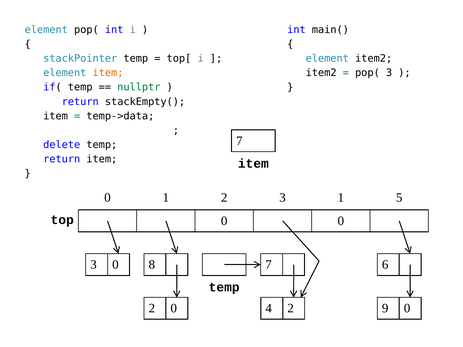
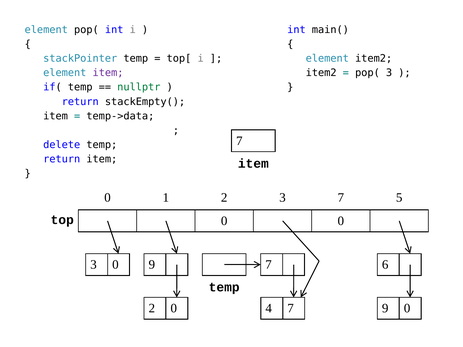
item colour: orange -> purple (108, 73)
3 1: 1 -> 7 (341, 198)
0 8: 8 -> 9 (152, 265)
4 2: 2 -> 7 (291, 309)
